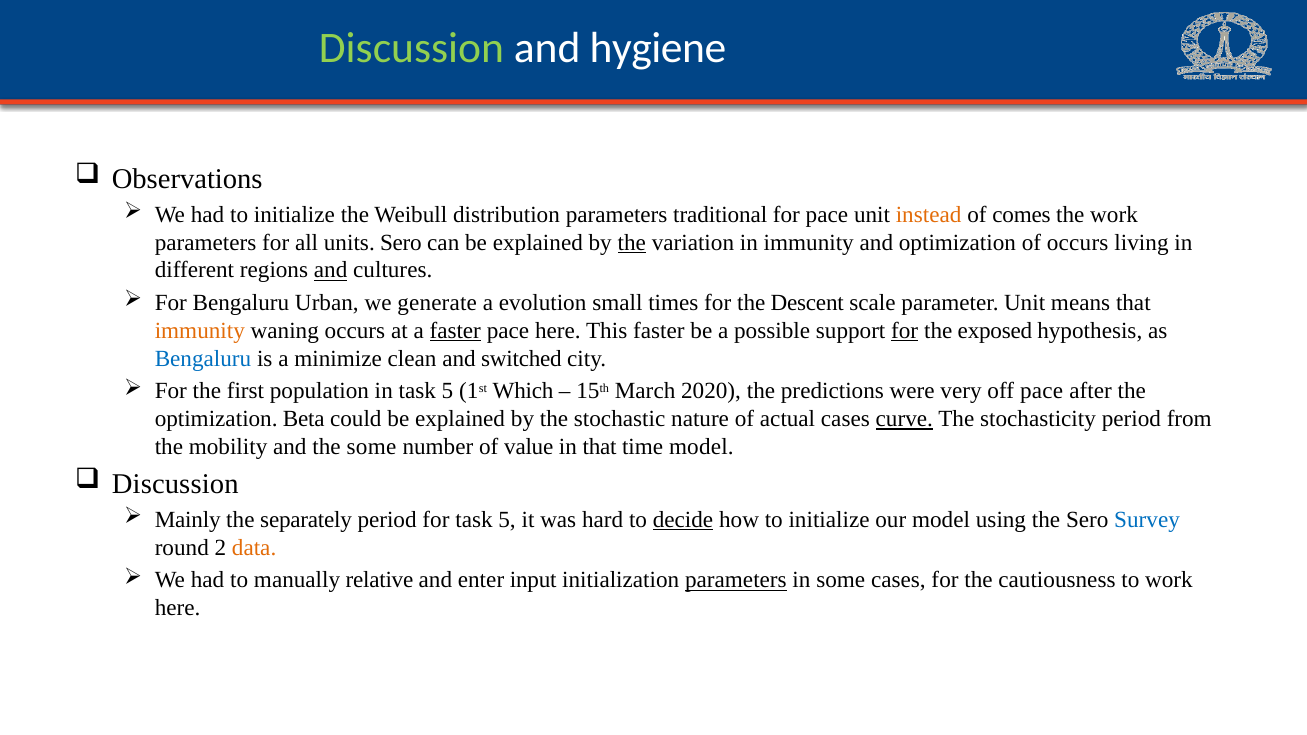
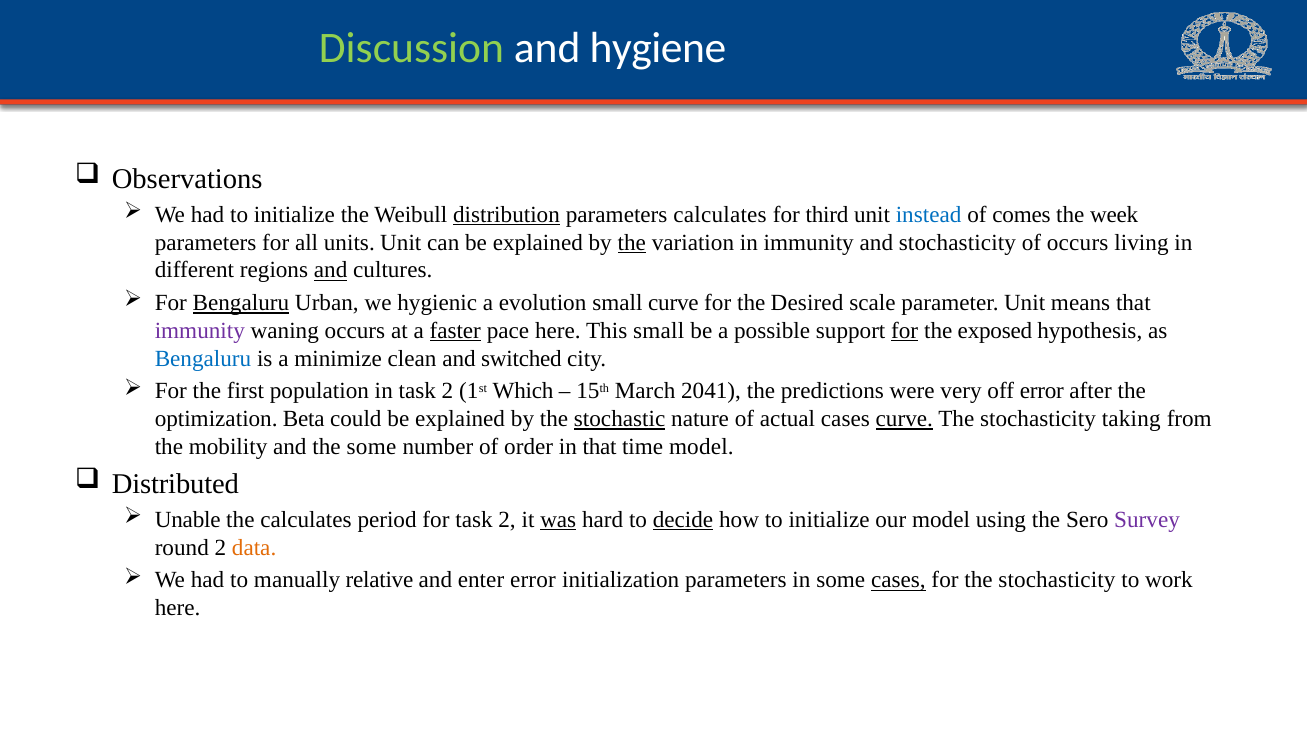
distribution underline: none -> present (506, 215)
parameters traditional: traditional -> calculates (720, 215)
for pace: pace -> third (827, 215)
instead colour: orange -> blue (929, 215)
the work: work -> week (1114, 215)
units Sero: Sero -> Unit (401, 243)
and optimization: optimization -> stochasticity (957, 243)
Bengaluru underline: none -> present (241, 303)
generate: generate -> hygienic (437, 303)
small times: times -> curve (673, 303)
Descent: Descent -> Desired (807, 303)
immunity colour: orange -> purple (200, 331)
This faster: faster -> small (659, 331)
in task 5: 5 -> 2 (447, 391)
2020: 2020 -> 2041 (711, 391)
off pace: pace -> error (1042, 391)
stochastic underline: none -> present (620, 419)
stochasticity period: period -> taking (1131, 419)
value: value -> order (529, 447)
Discussion: Discussion -> Distributed (175, 484)
Mainly: Mainly -> Unable (188, 520)
the separately: separately -> calculates (306, 520)
for task 5: 5 -> 2 (507, 520)
was underline: none -> present (558, 520)
Survey colour: blue -> purple (1147, 520)
enter input: input -> error (533, 580)
parameters underline: present -> none (736, 580)
cases underline: none -> present (898, 580)
for the cautiousness: cautiousness -> stochasticity (1057, 580)
